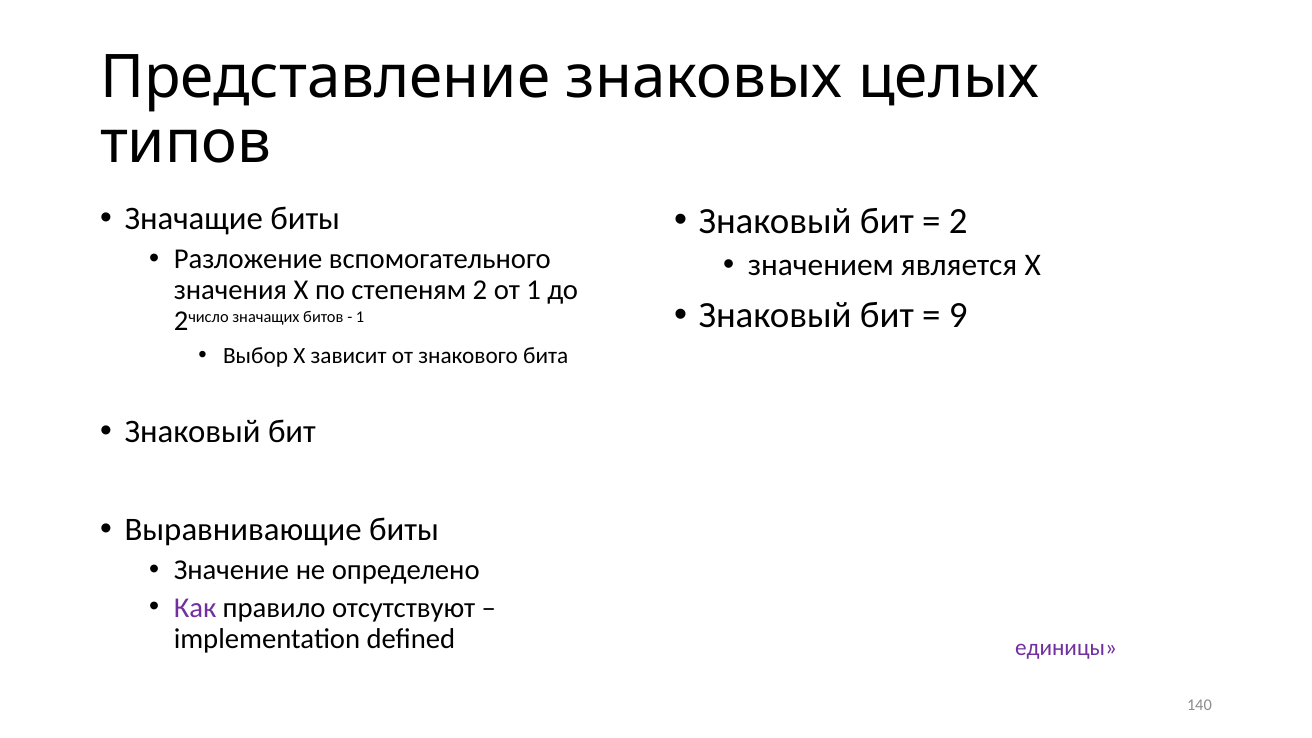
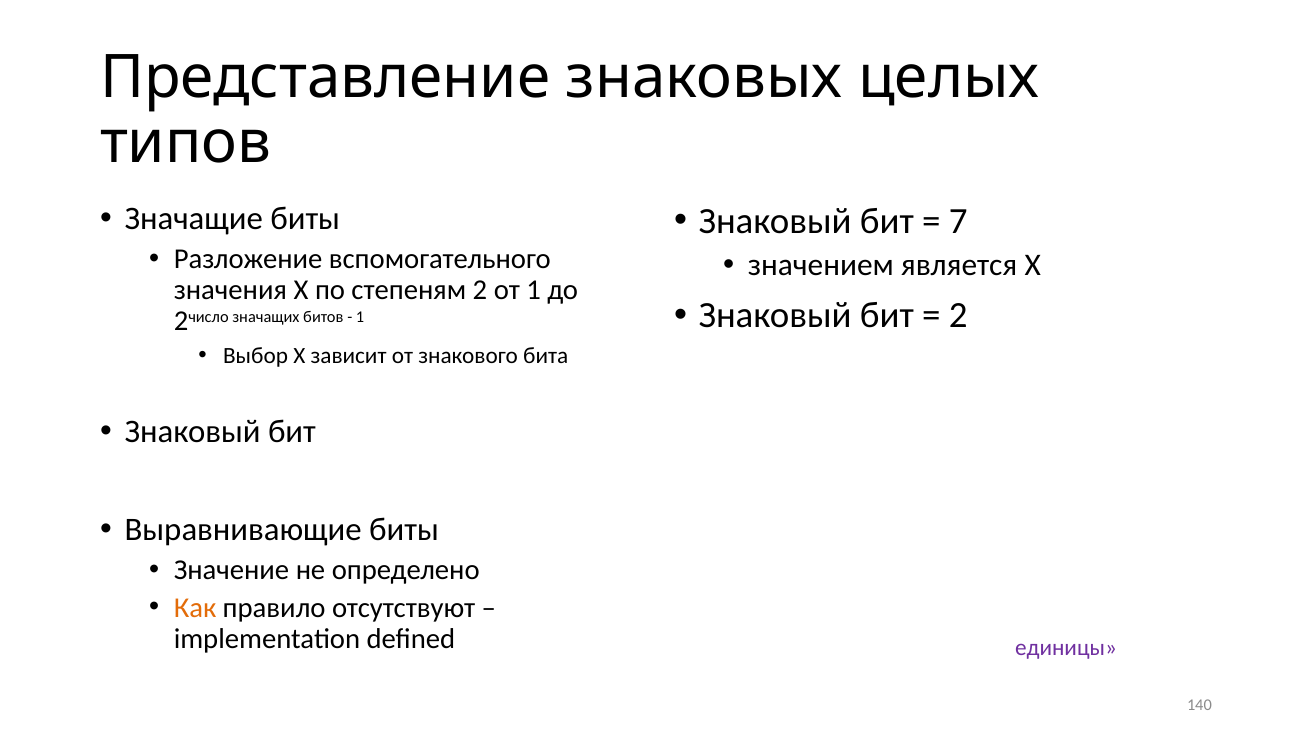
2: 2 -> 7 (958, 221)
9: 9 -> 2 (958, 315)
Как colour: purple -> orange (195, 608)
